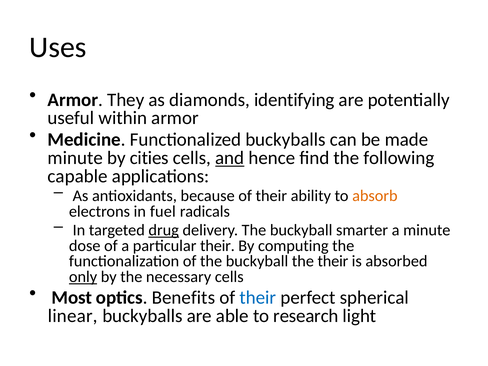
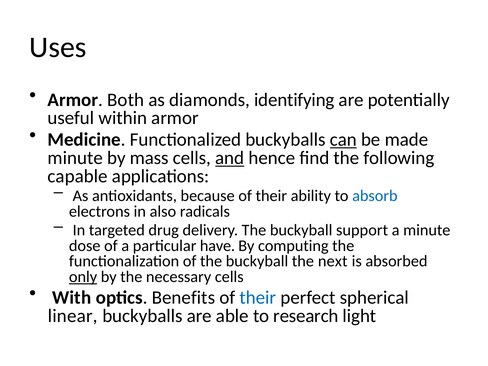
They: They -> Both (126, 100)
can underline: none -> present (343, 140)
cities: cities -> mass (149, 158)
absorb colour: orange -> blue (375, 196)
fuel: fuel -> also (163, 211)
drug underline: present -> none (164, 230)
smarter: smarter -> support (362, 230)
particular their: their -> have (217, 246)
the their: their -> next (333, 261)
Most: Most -> With (72, 298)
